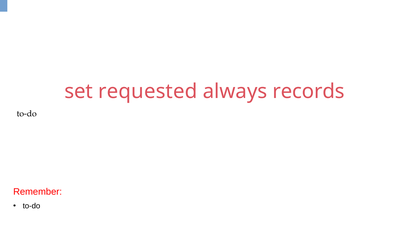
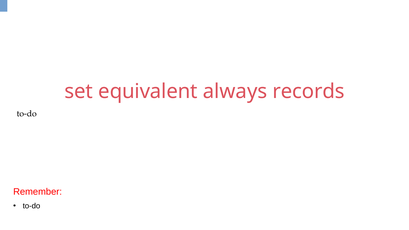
requested: requested -> equivalent (148, 92)
